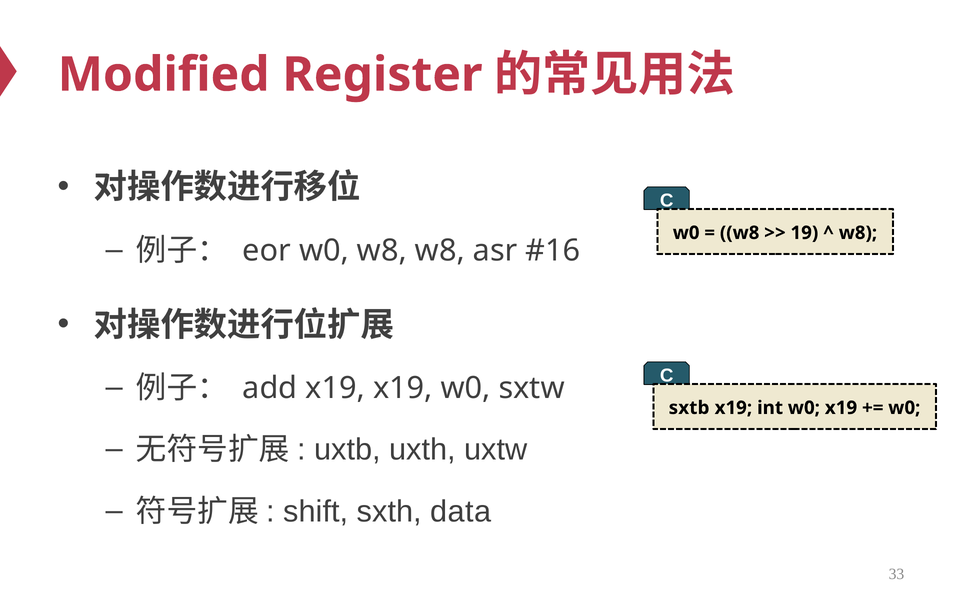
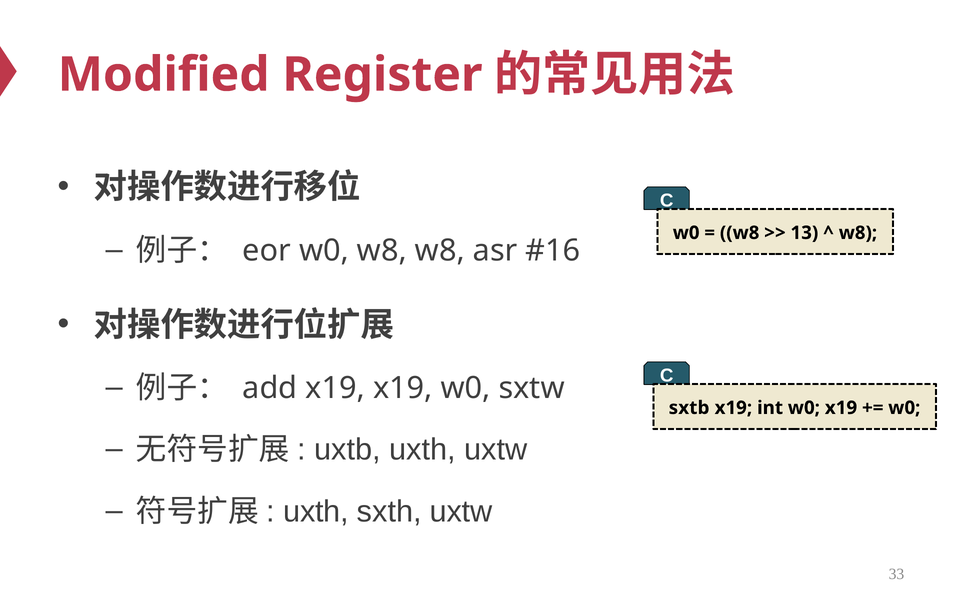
19: 19 -> 13 (804, 233)
shift: shift -> uxth (316, 512)
sxth data: data -> uxtw (461, 512)
